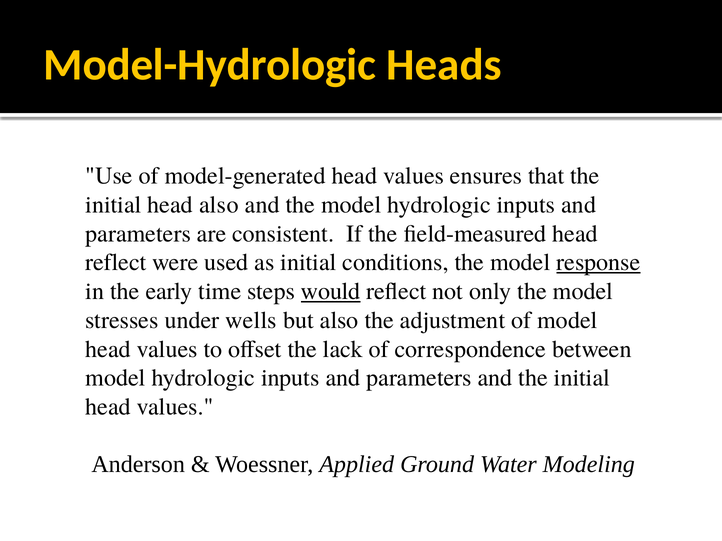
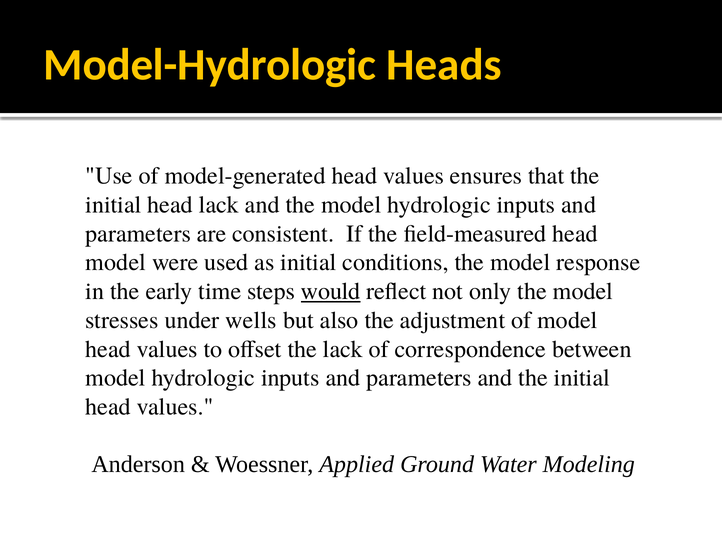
head also: also -> lack (219, 205)
reflect: reflect -> model (116, 263)
response underline: present -> none (598, 263)
